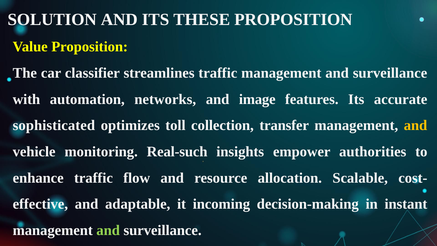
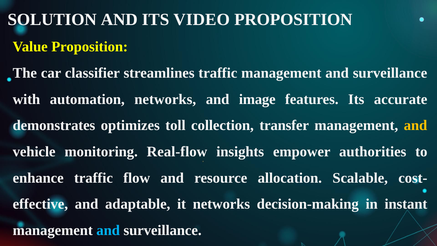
THESE: THESE -> VIDEO (202, 20)
sophisticated: sophisticated -> demonstrates (54, 125)
Real-such: Real-such -> Real-flow (177, 152)
it incoming: incoming -> networks (221, 204)
and colour: light green -> light blue (108, 230)
